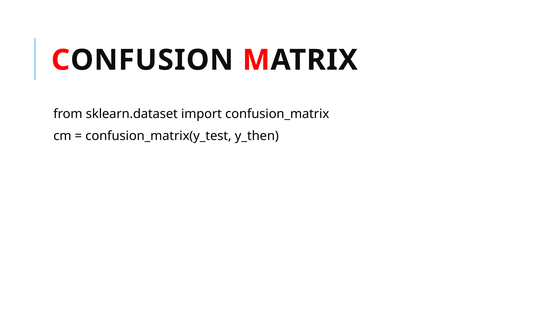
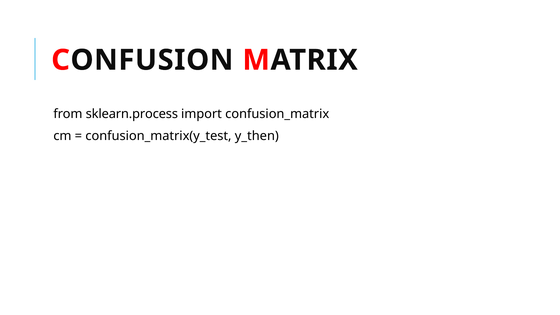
sklearn.dataset: sklearn.dataset -> sklearn.process (132, 114)
